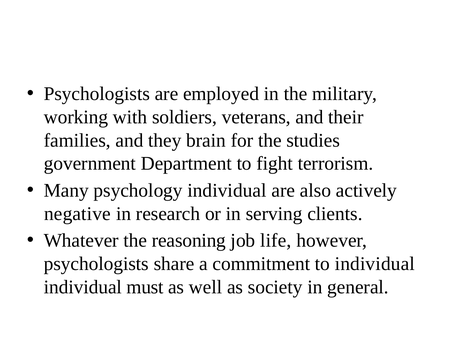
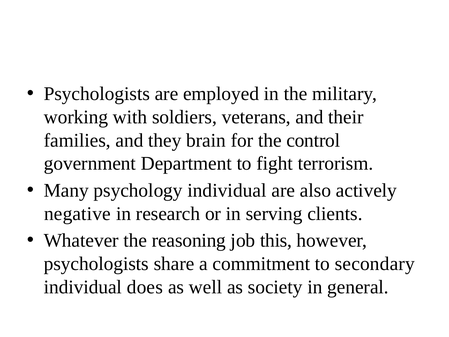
studies: studies -> control (313, 140)
life: life -> this (276, 240)
to individual: individual -> secondary (375, 264)
must: must -> does (145, 287)
